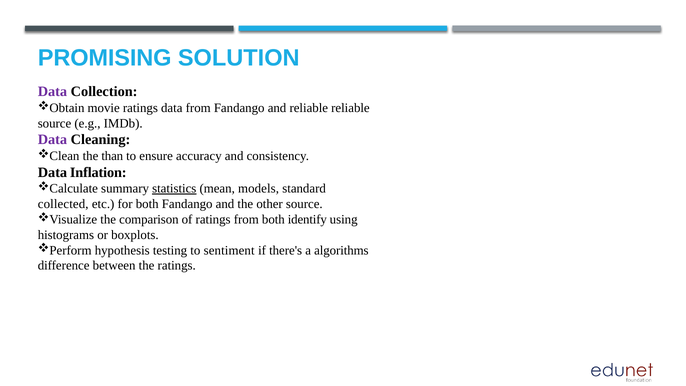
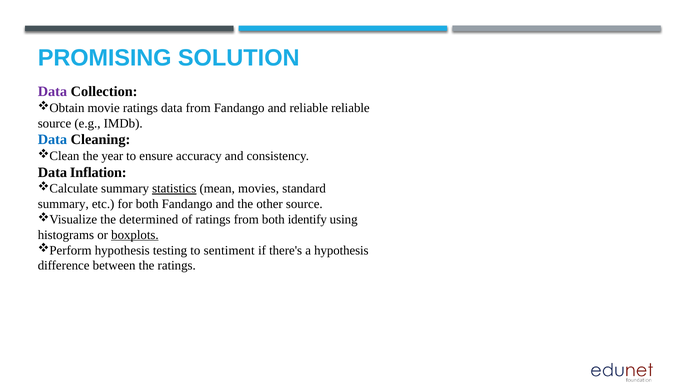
Data colour: purple -> blue (52, 140)
than: than -> year (112, 156)
models: models -> movies (259, 188)
collected: collected -> summary (63, 204)
comparison: comparison -> determined (149, 219)
boxplots underline: none -> present (135, 235)
a algorithms: algorithms -> hypothesis (341, 250)
